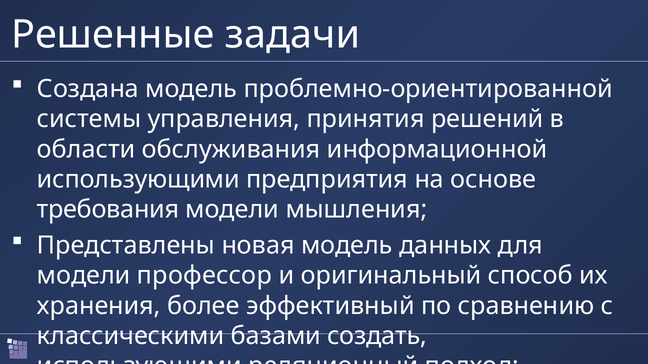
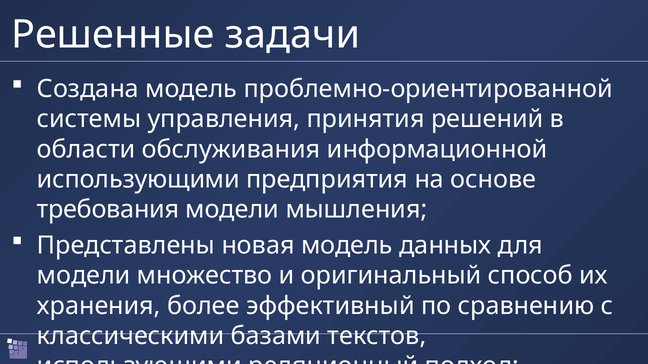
профессор: профессор -> множество (205, 276)
создать: создать -> текстов (377, 336)
